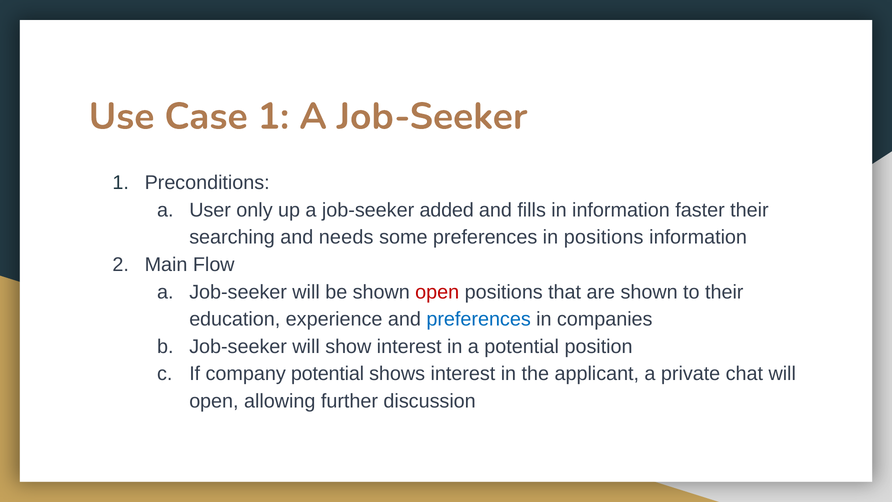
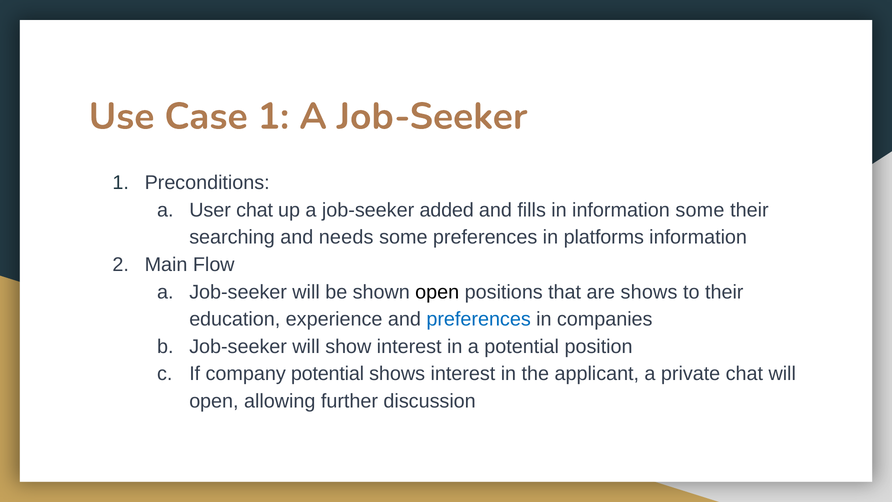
User only: only -> chat (255, 210)
information faster: faster -> some (700, 210)
in positions: positions -> platforms (604, 237)
open colour: red -> black (437, 292)
are shown: shown -> shows (649, 292)
